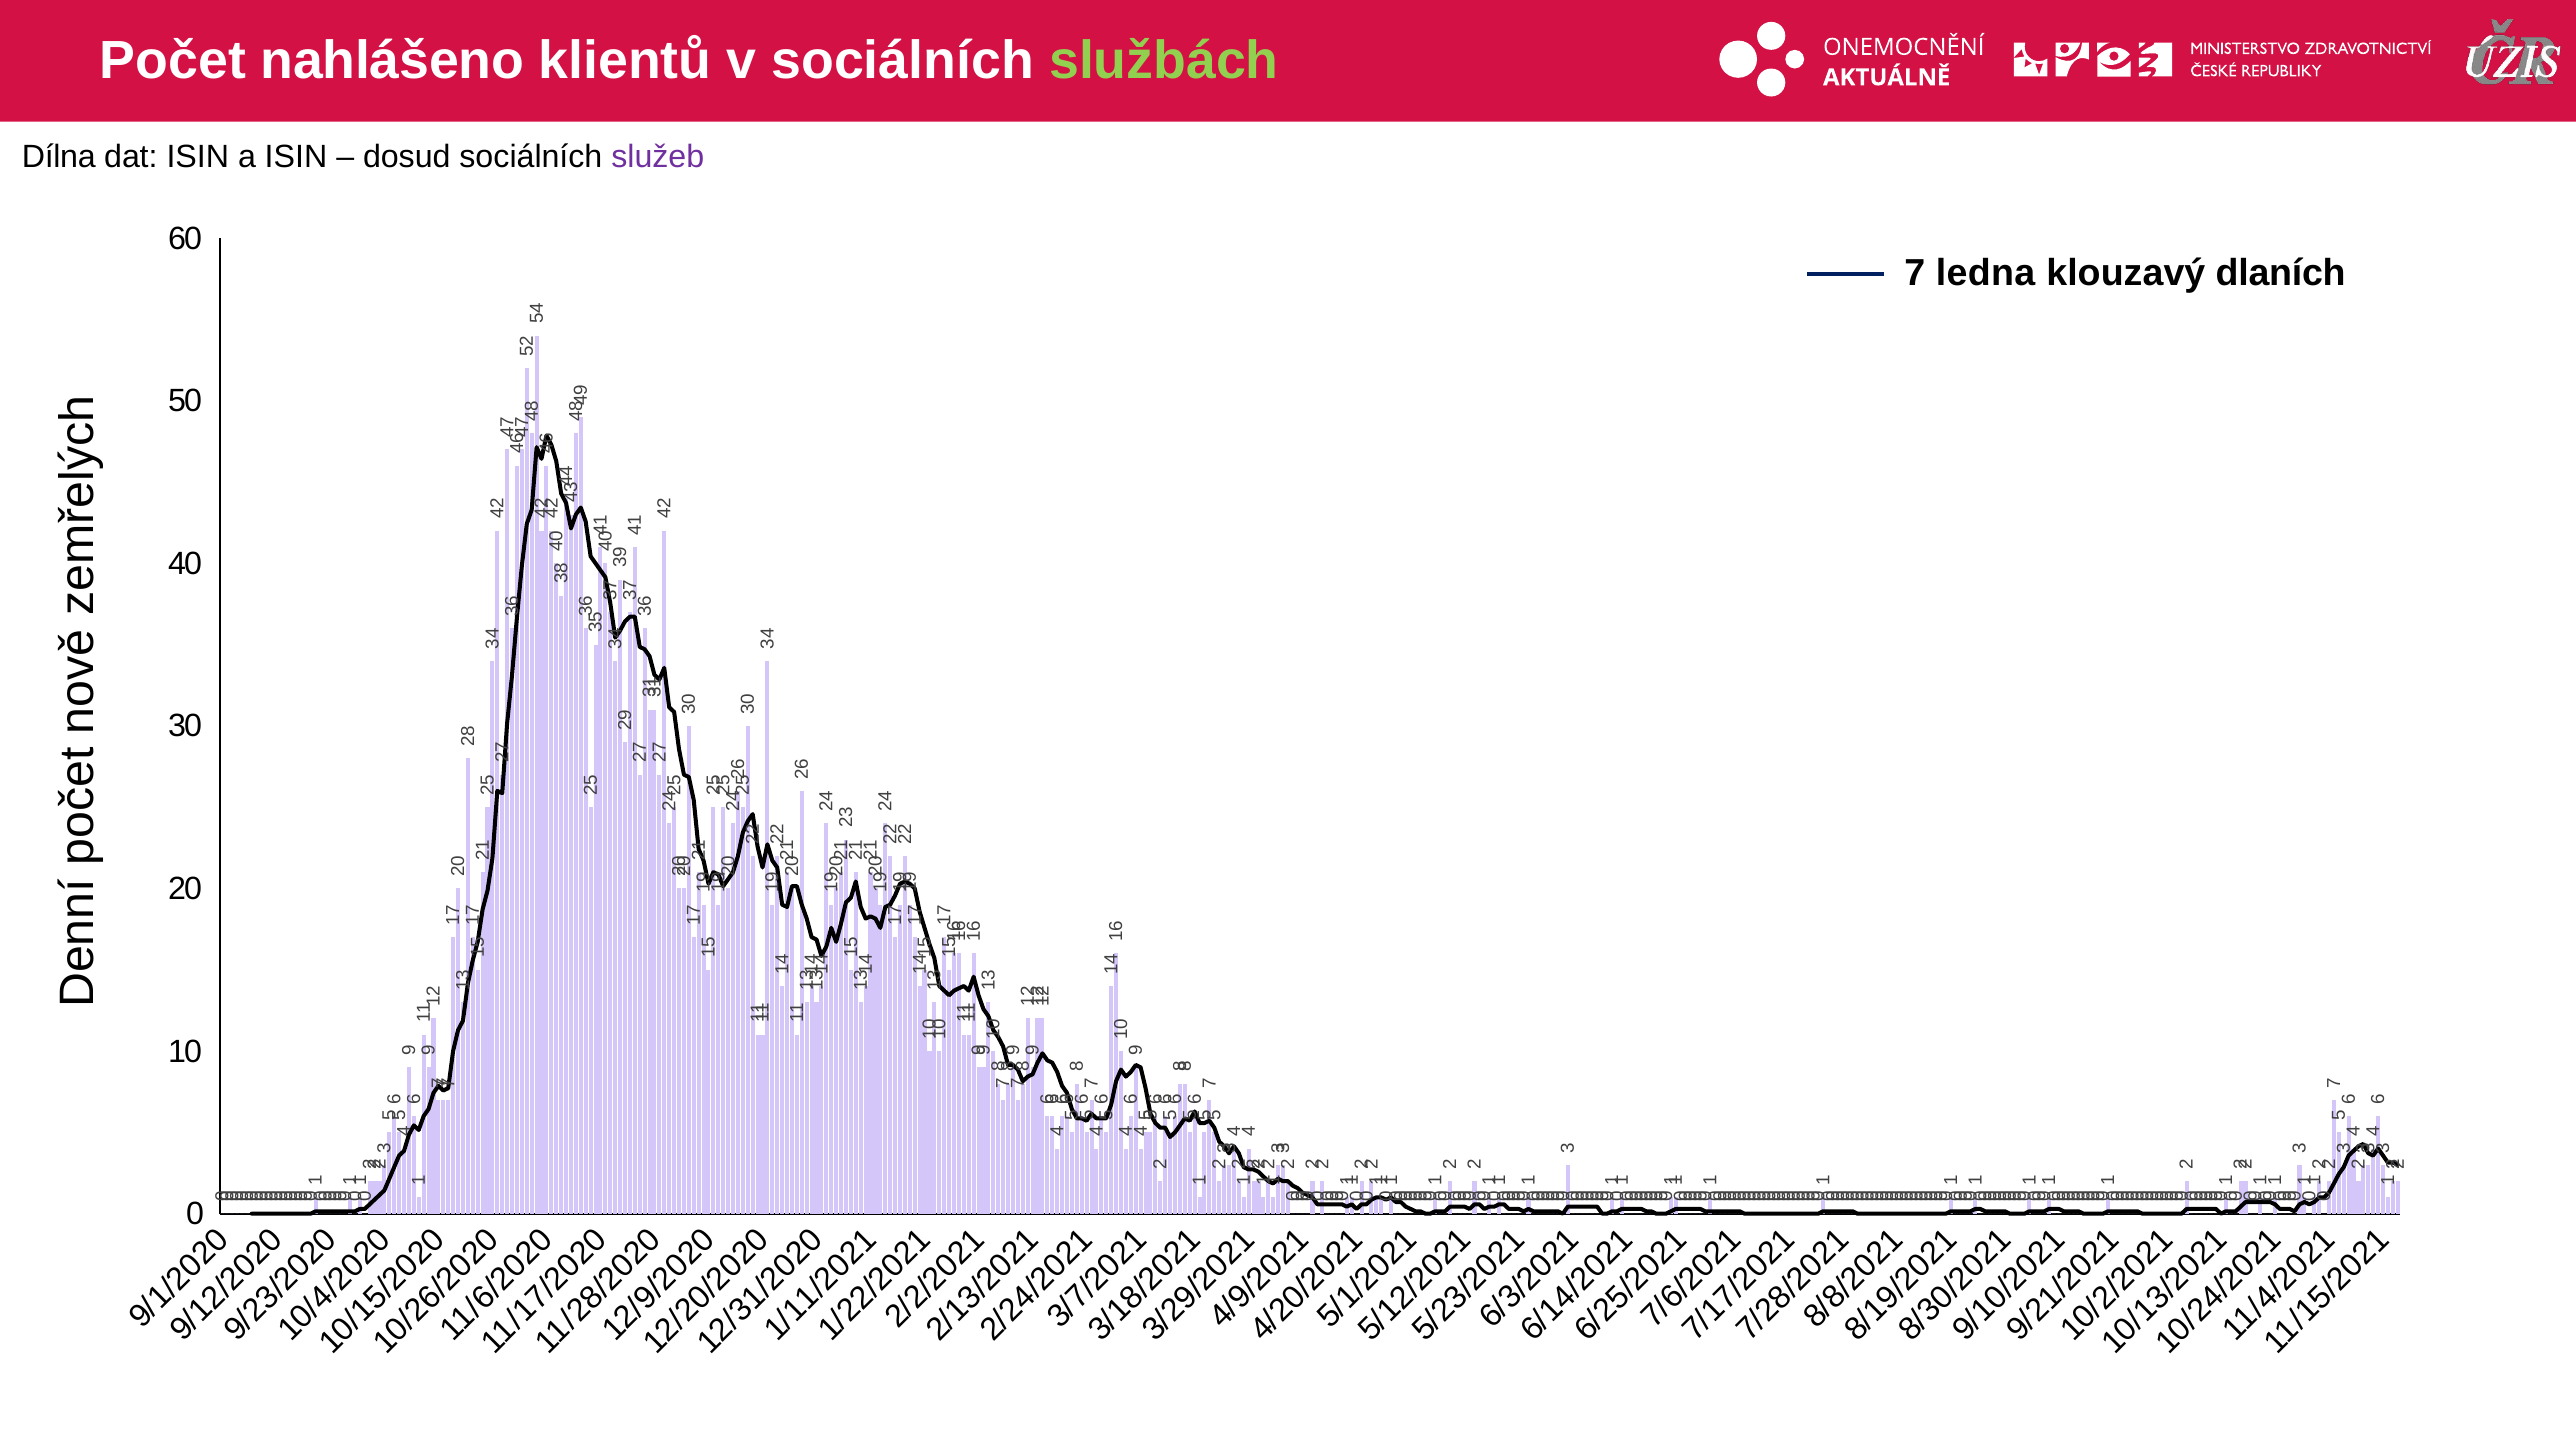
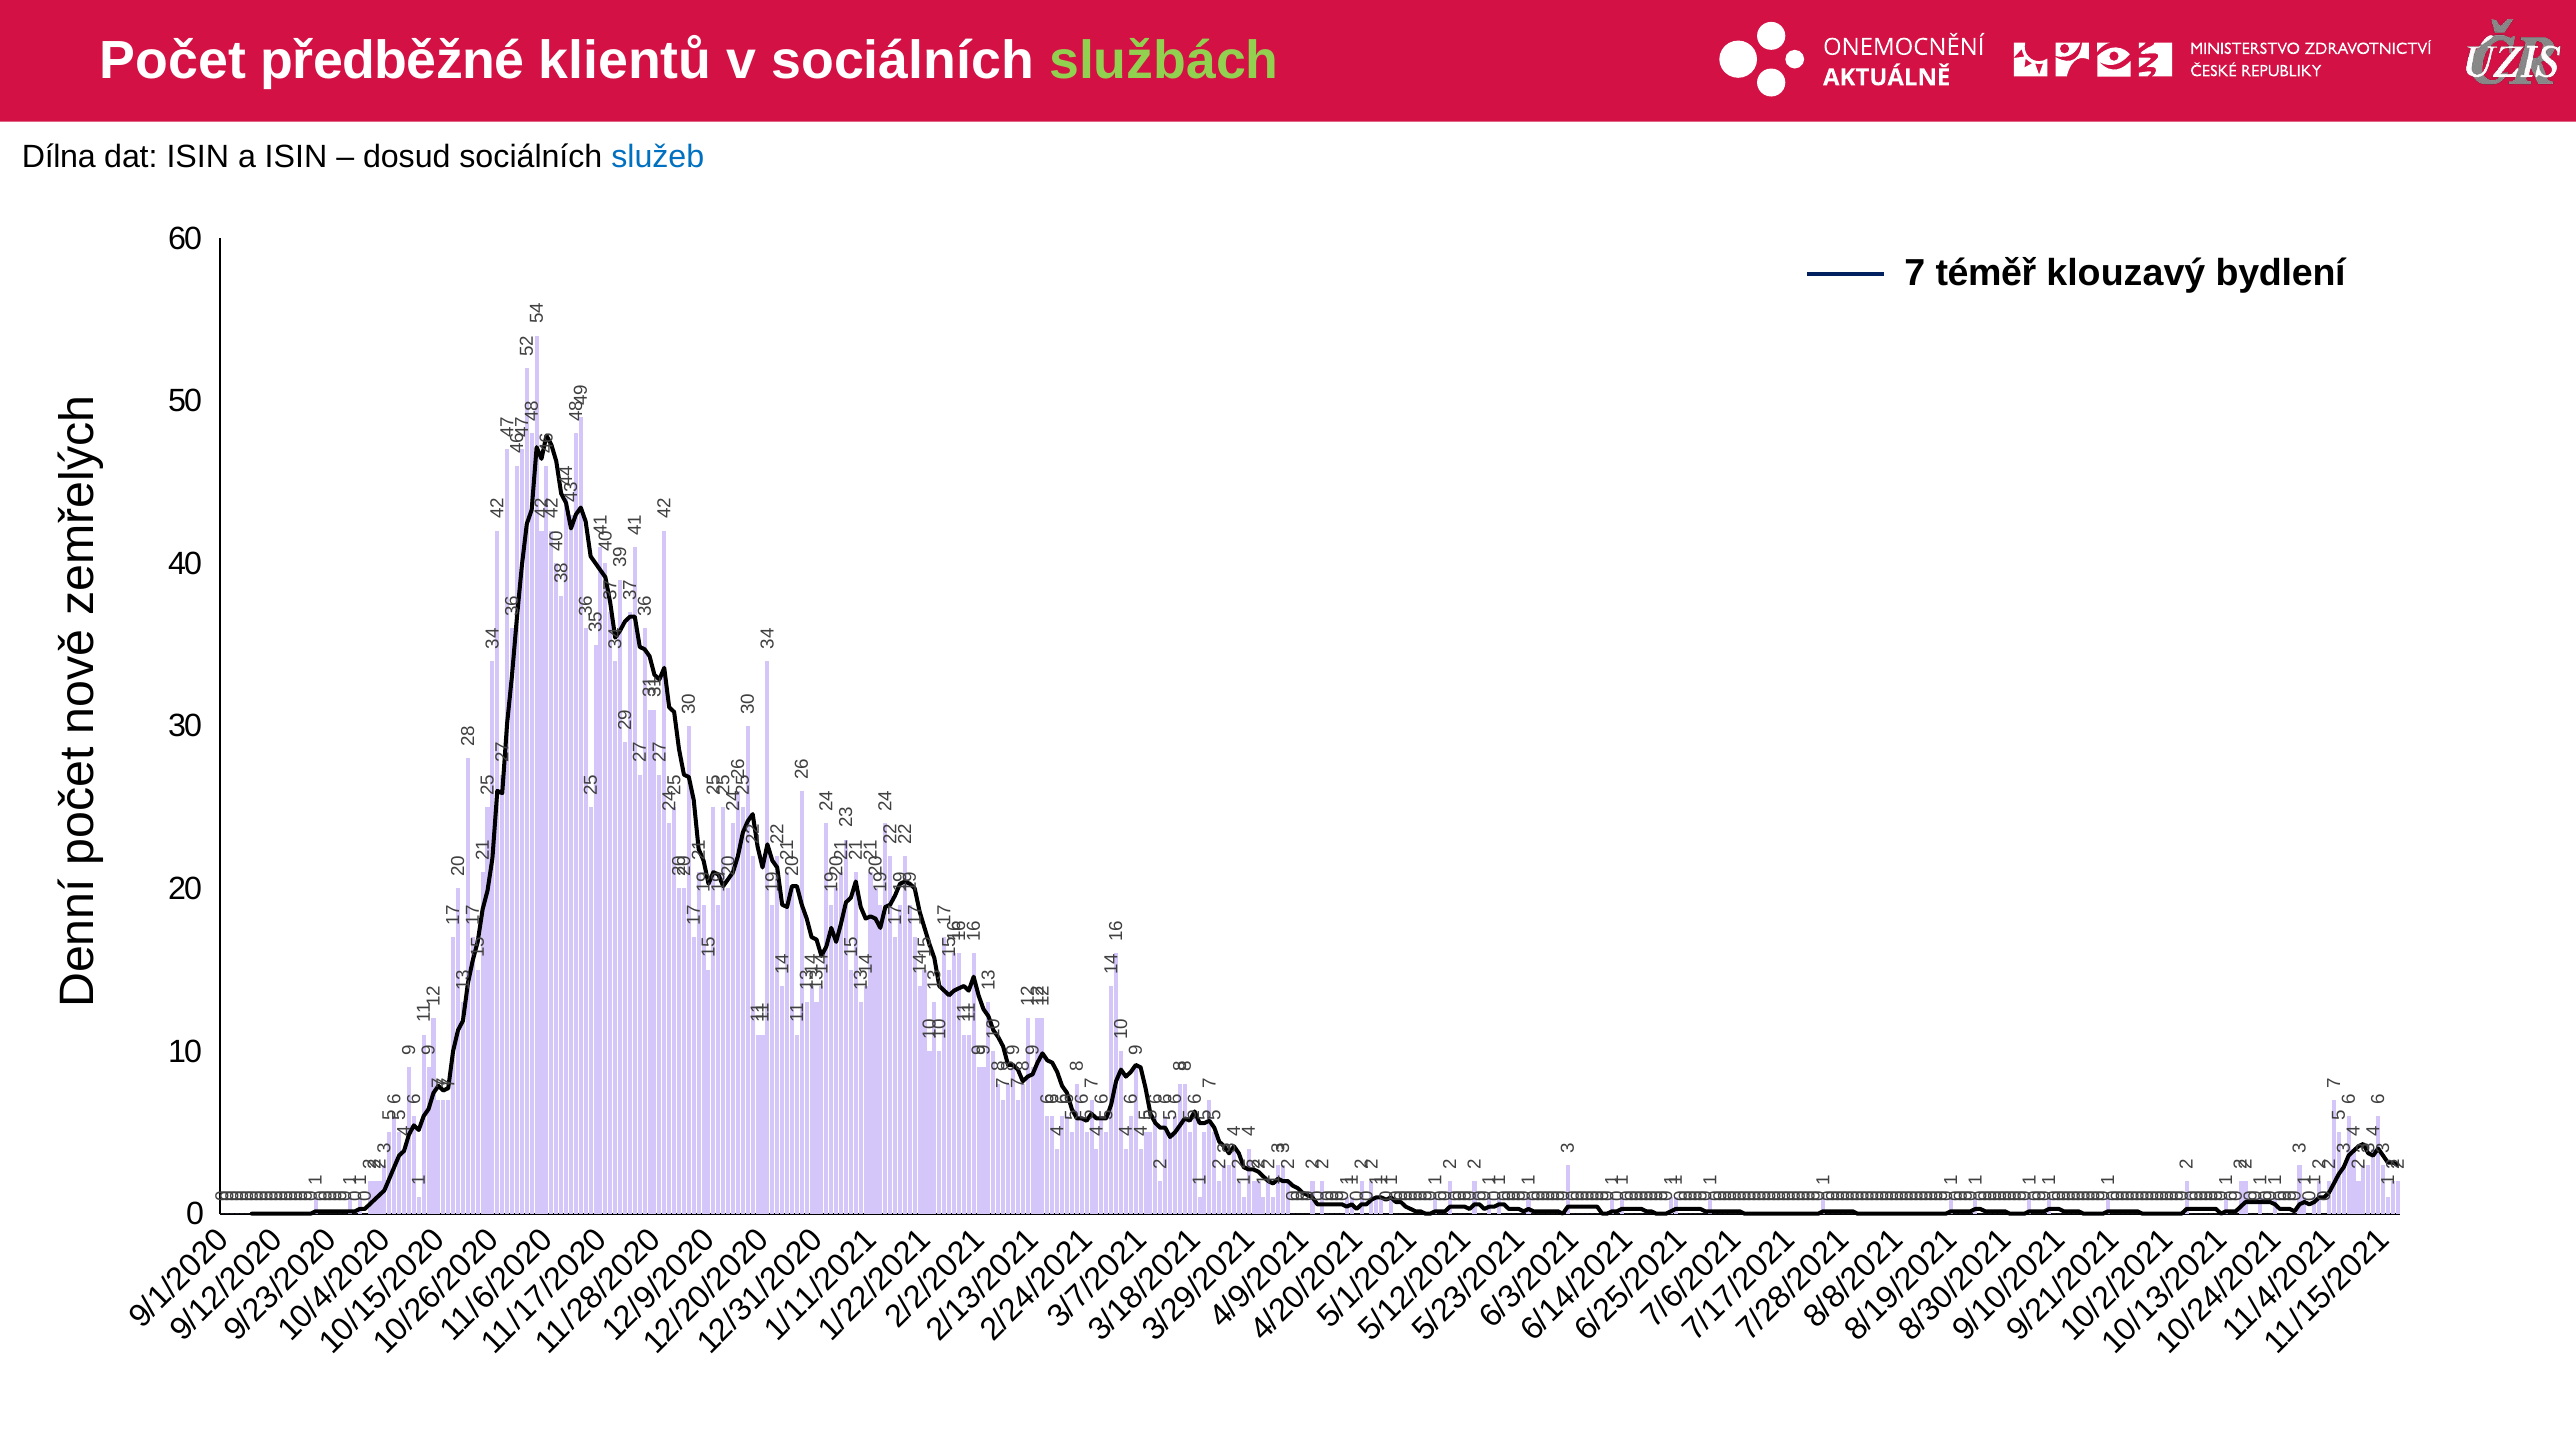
nahlášeno: nahlášeno -> předběžné (393, 60)
služeb colour: purple -> blue (658, 157)
ledna: ledna -> téměř (1986, 273)
dlaních: dlaních -> bydlení (2281, 273)
